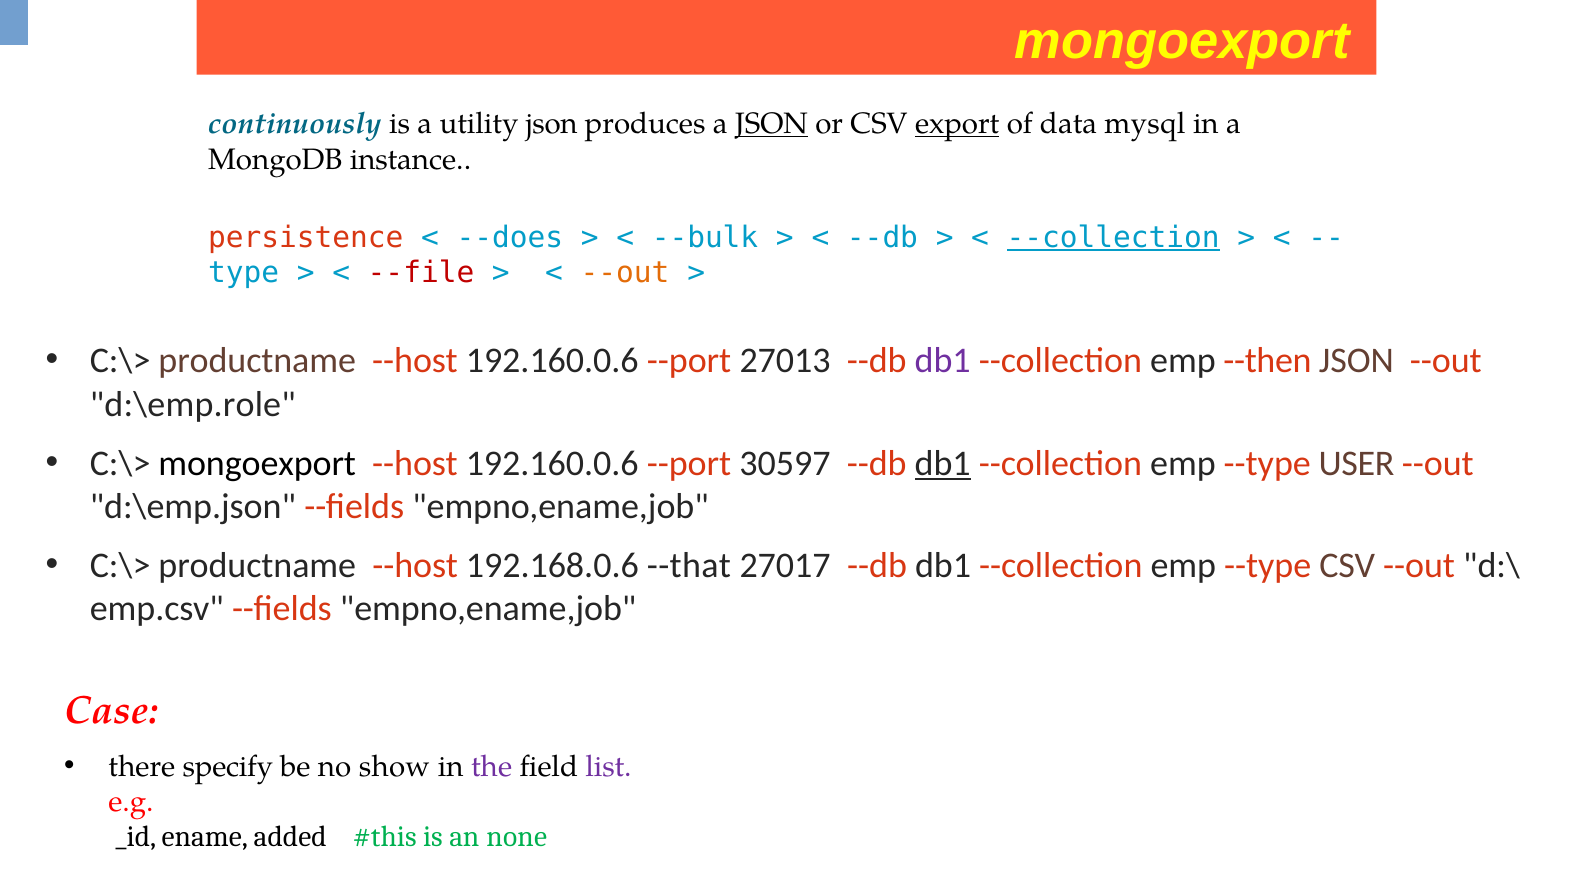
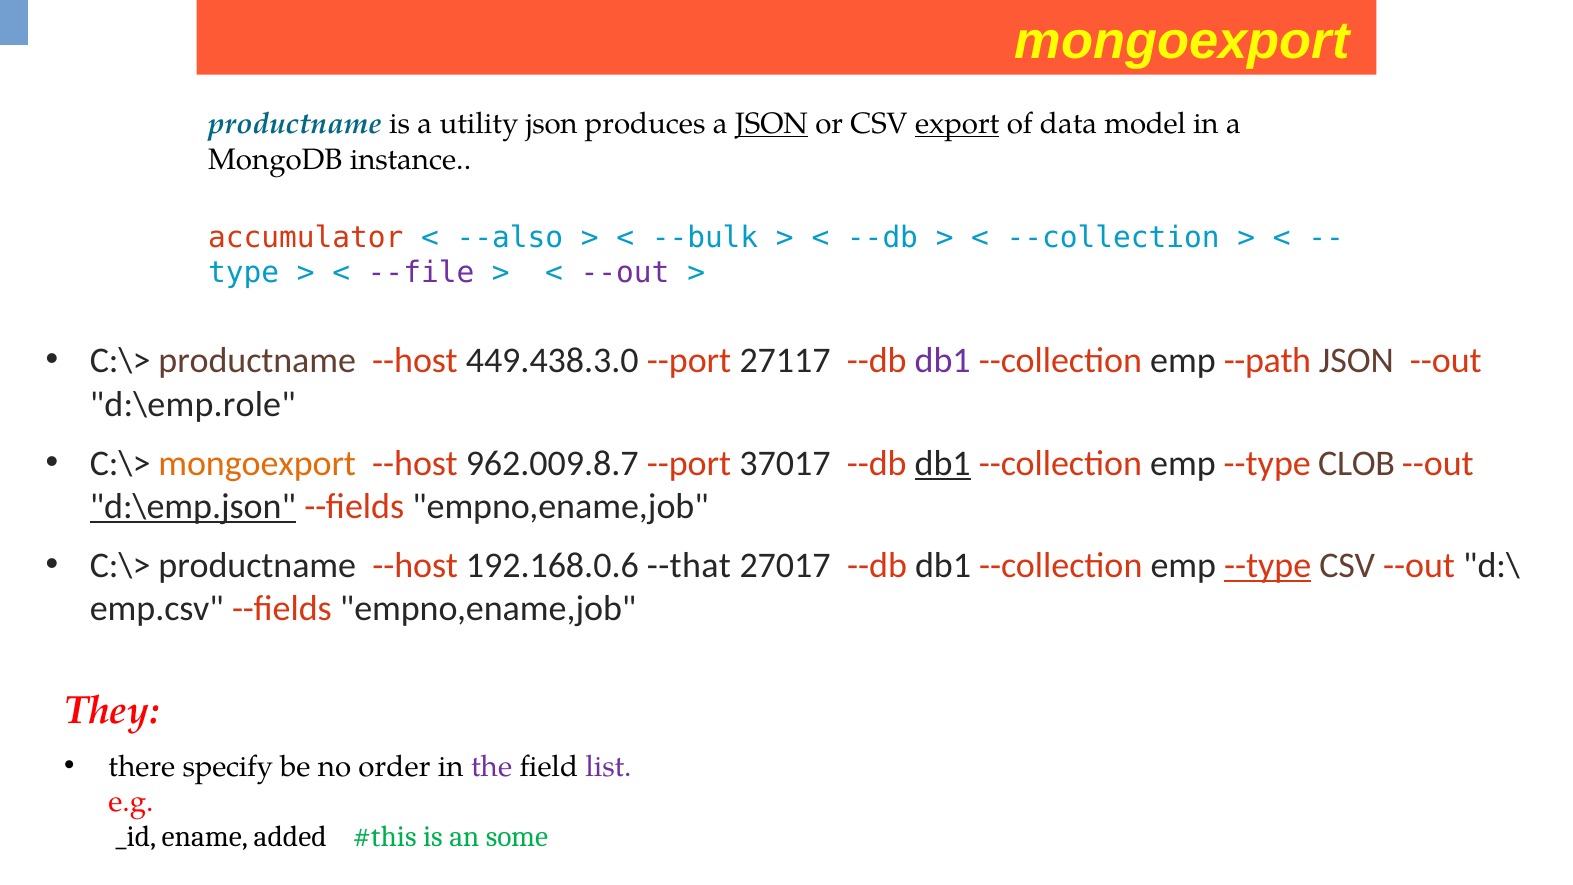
continuously: continuously -> productname (295, 124)
mysql: mysql -> model (1145, 124)
persistence: persistence -> accumulator (306, 237)
--does: --does -> --also (510, 237)
--collection underline: present -> none (1113, 237)
--file colour: red -> purple (421, 273)
--out colour: orange -> purple (625, 273)
192.160.0.6: 192.160.0.6 -> 449.438.3.0 (552, 361)
27013: 27013 -> 27117 (785, 361)
--then: --then -> --path (1267, 361)
mongoexport colour: black -> orange (257, 463)
192.160.0.6: 192.160.0.6 -> 962.009.8.7 (552, 463)
30597: 30597 -> 37017 (785, 463)
USER: USER -> CLOB (1357, 463)
d:\emp.json underline: none -> present (193, 506)
--type underline: none -> present (1268, 565)
Case: Case -> They (112, 710)
show: show -> order (394, 766)
none: none -> some (517, 837)
